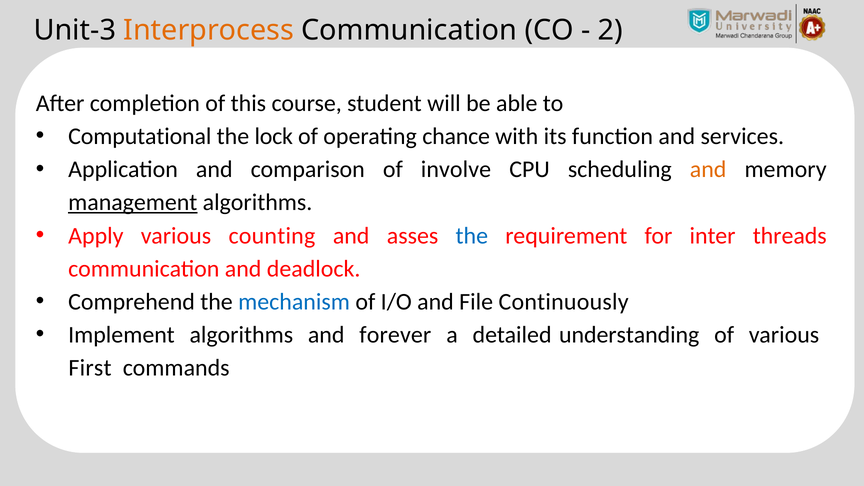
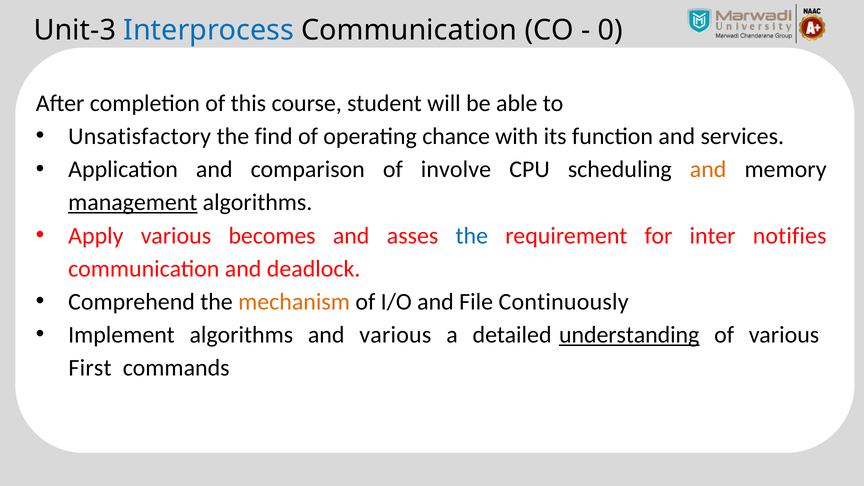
Interprocess colour: orange -> blue (209, 30)
2: 2 -> 0 (610, 30)
Computational: Computational -> Unsatisfactory (140, 136)
lock: lock -> find (274, 136)
counting: counting -> becomes (272, 236)
threads: threads -> notifies (790, 236)
mechanism colour: blue -> orange (294, 302)
and forever: forever -> various (395, 335)
understanding underline: none -> present (629, 335)
